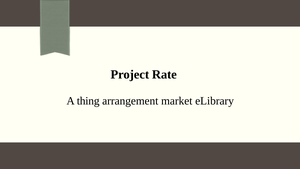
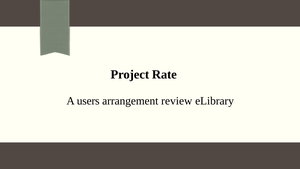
thing: thing -> users (88, 101)
market: market -> review (177, 101)
